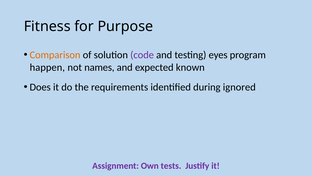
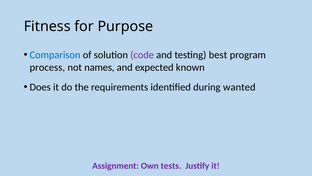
Comparison colour: orange -> blue (55, 55)
eyes: eyes -> best (218, 55)
happen: happen -> process (47, 67)
ignored: ignored -> wanted (239, 87)
